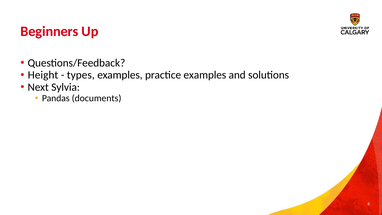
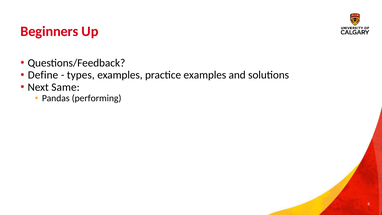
Height: Height -> Define (43, 75)
Sylvia: Sylvia -> Same (66, 87)
documents: documents -> performing (97, 98)
